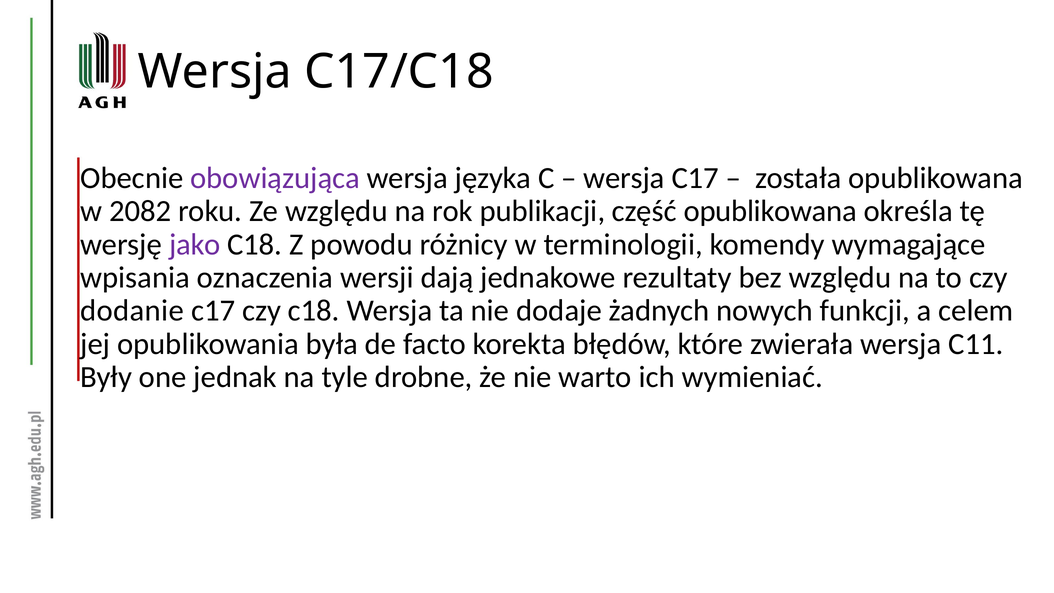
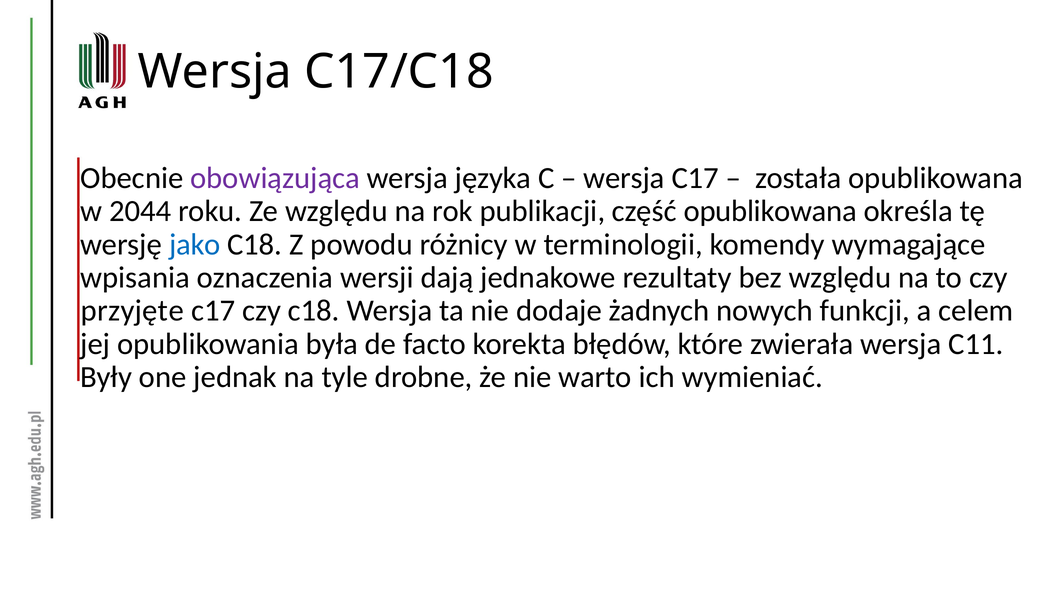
2082: 2082 -> 2044 (140, 211)
jako colour: purple -> blue (195, 244)
dodanie: dodanie -> przyjęte (132, 311)
